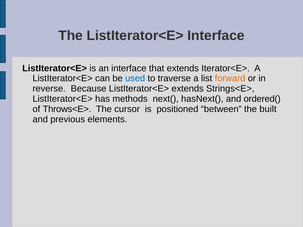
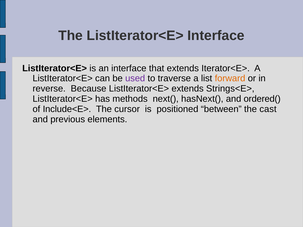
used colour: blue -> purple (135, 79)
Throws<E>: Throws<E> -> Include<E> (67, 109)
built: built -> cast (268, 109)
